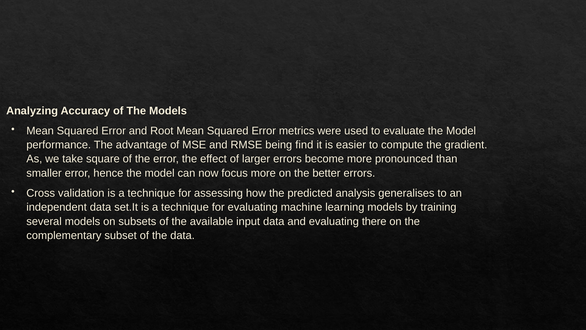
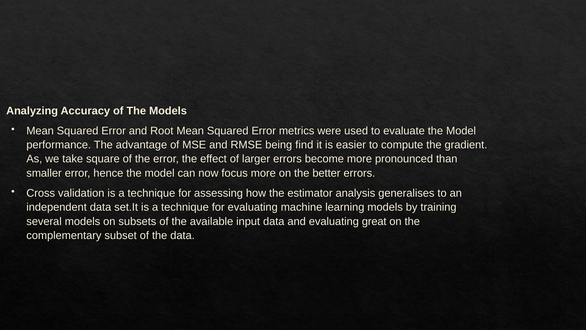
predicted: predicted -> estimator (310, 193)
there: there -> great (374, 221)
